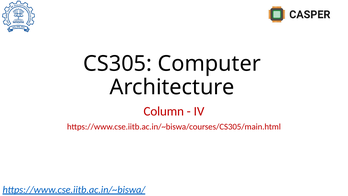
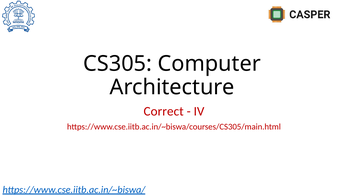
Column: Column -> Correct (164, 111)
